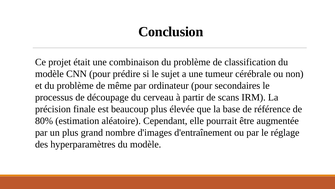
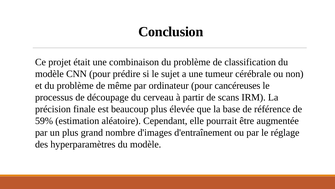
secondaires: secondaires -> cancéreuses (237, 85)
80%: 80% -> 59% (44, 121)
